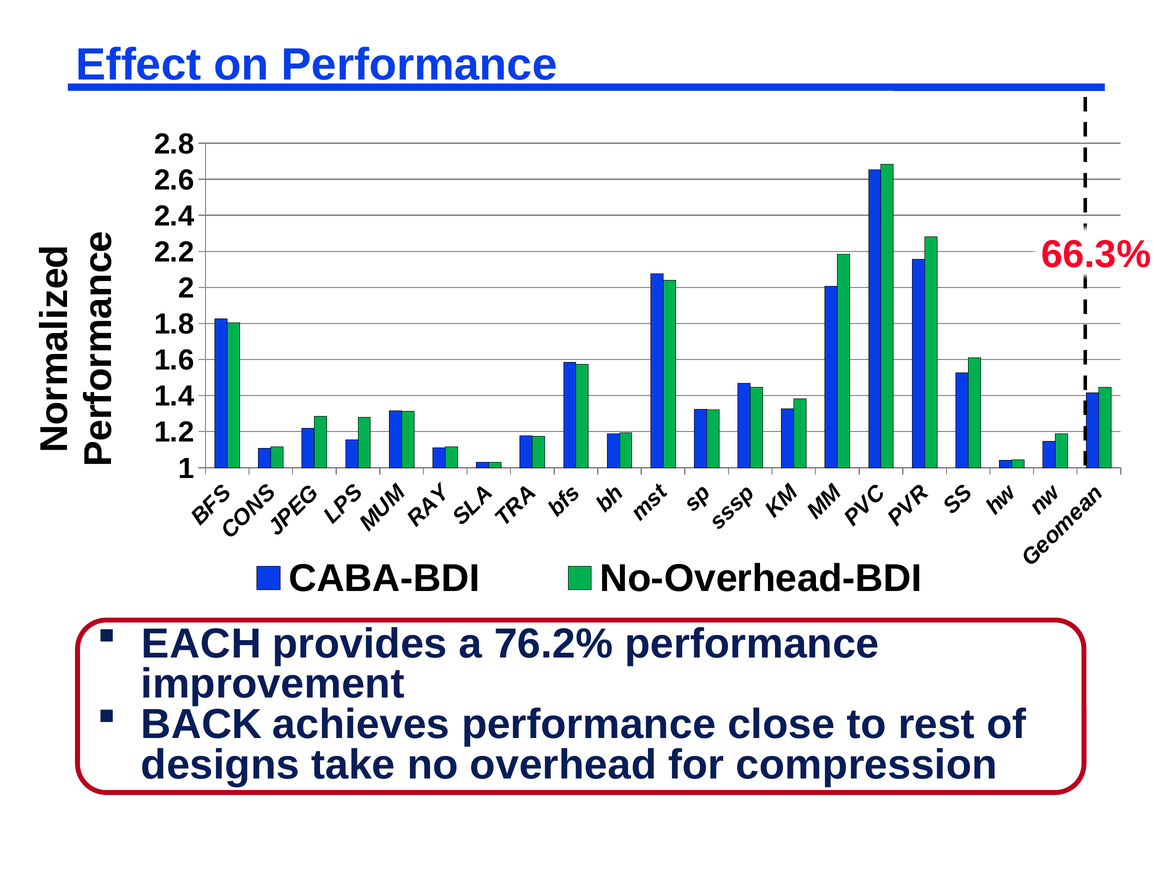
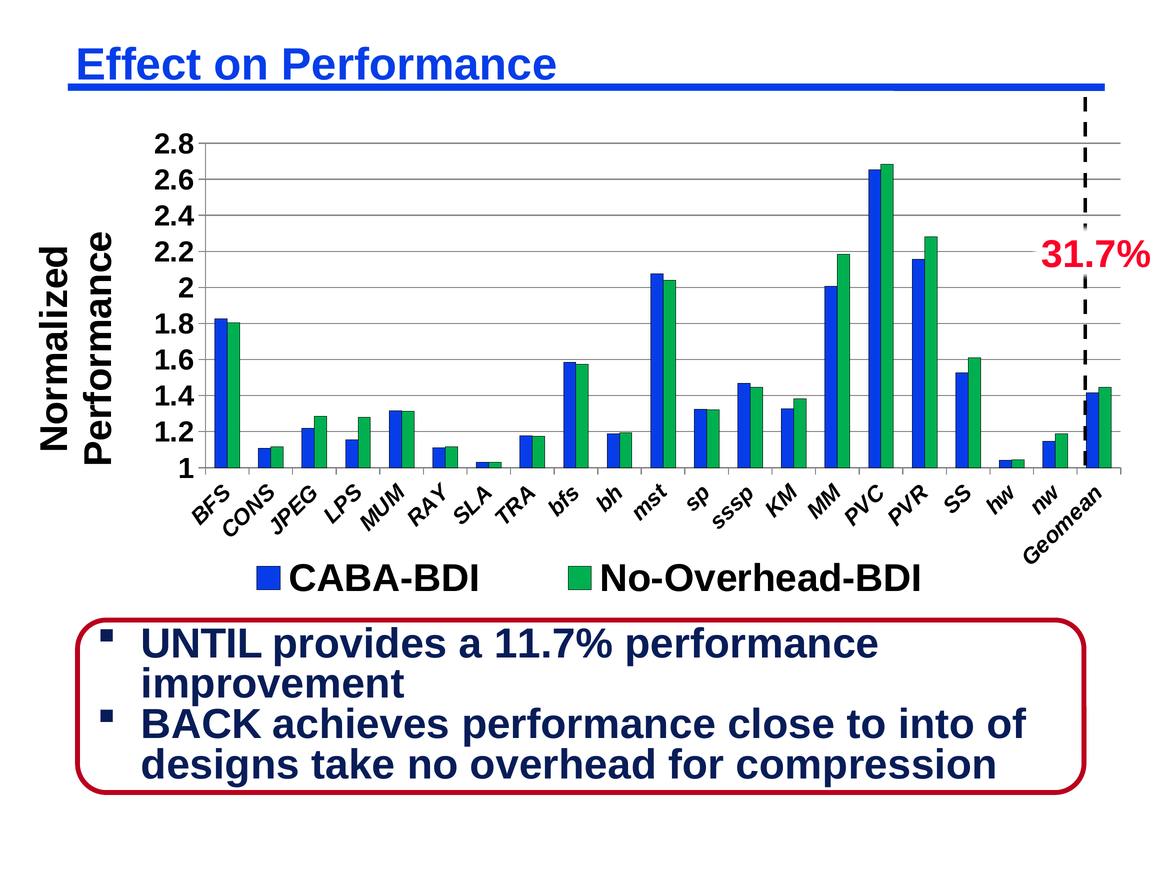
66.3%: 66.3% -> 31.7% (1096, 255)
EACH: EACH -> UNTIL (202, 644)
76.2%: 76.2% -> 11.7% (554, 644)
rest: rest -> into (936, 725)
